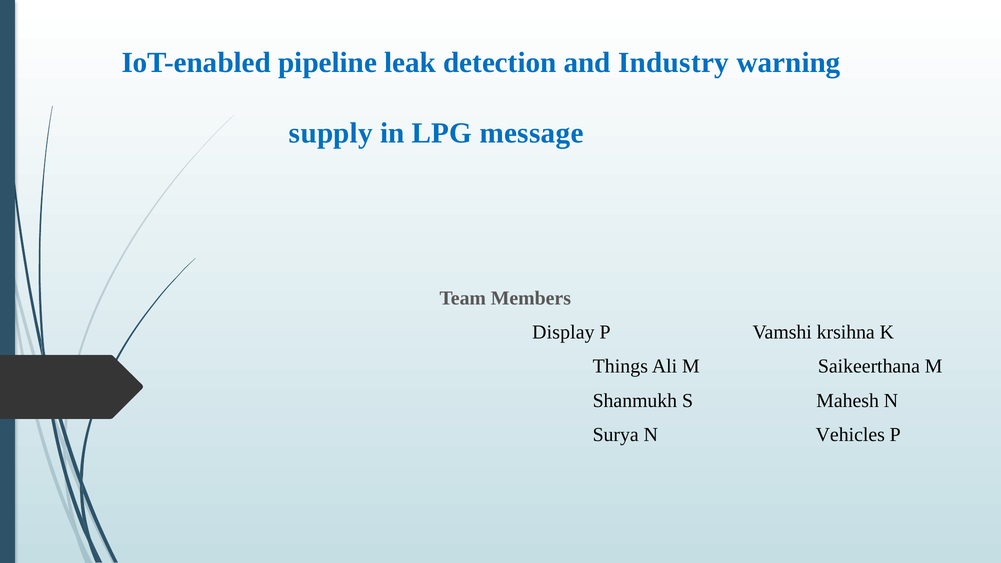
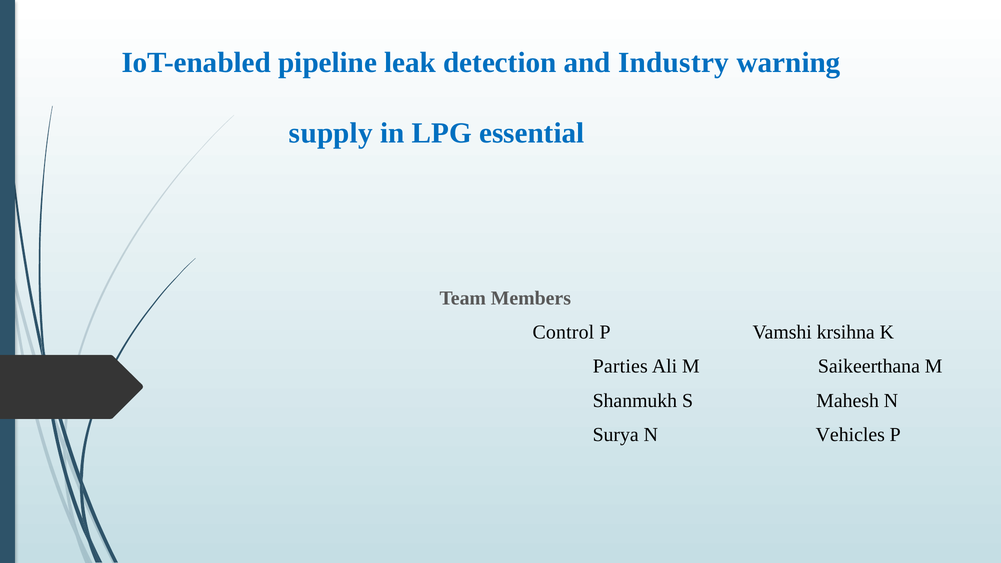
message: message -> essential (532, 133)
Display: Display -> Control (563, 332)
Things: Things -> Parties (620, 366)
